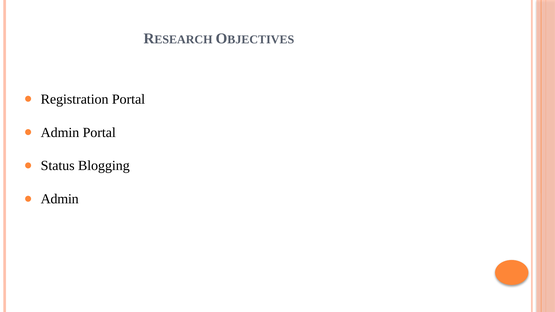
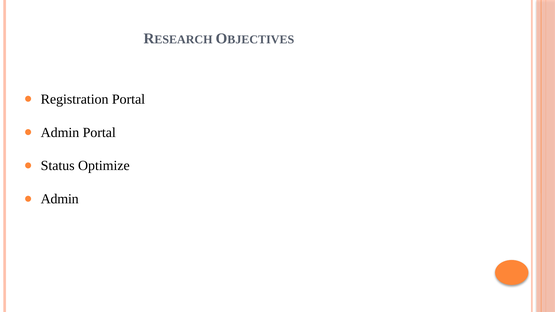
Blogging: Blogging -> Optimize (104, 166)
